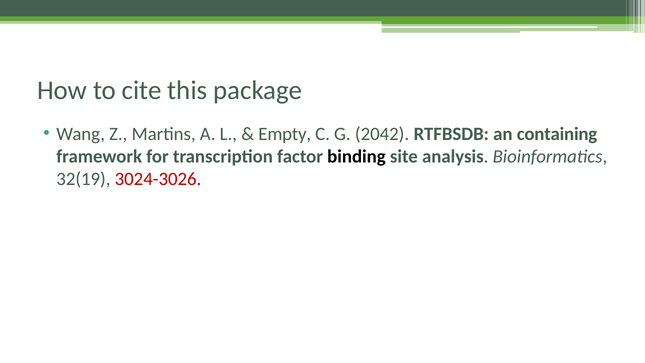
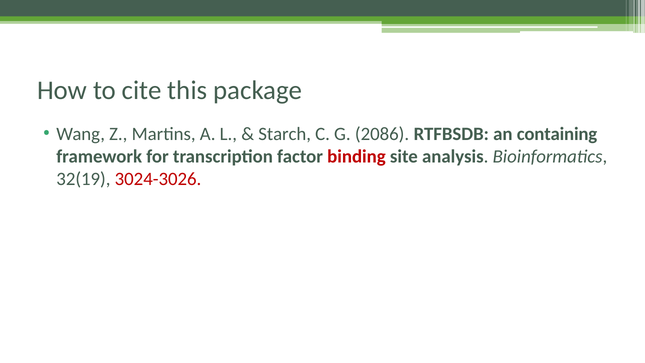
Empty: Empty -> Starch (285, 134)
2042: 2042 -> 2086 (382, 134)
binding colour: black -> red (356, 157)
